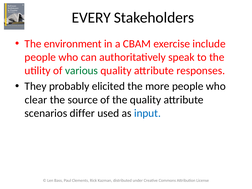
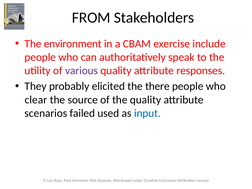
EVERY: EVERY -> FROM (91, 18)
various colour: green -> purple (81, 71)
more: more -> there (157, 86)
differ: differ -> failed (82, 113)
